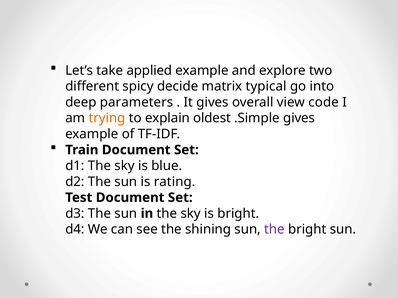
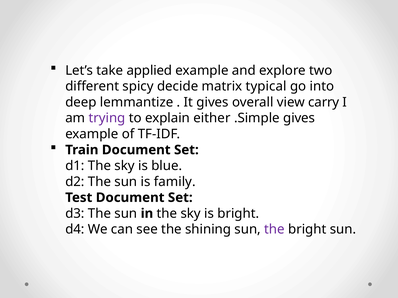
parameters: parameters -> lemmantize (137, 102)
code: code -> carry (324, 102)
trying colour: orange -> purple (107, 118)
oldest: oldest -> either (212, 118)
rating: rating -> family (175, 182)
